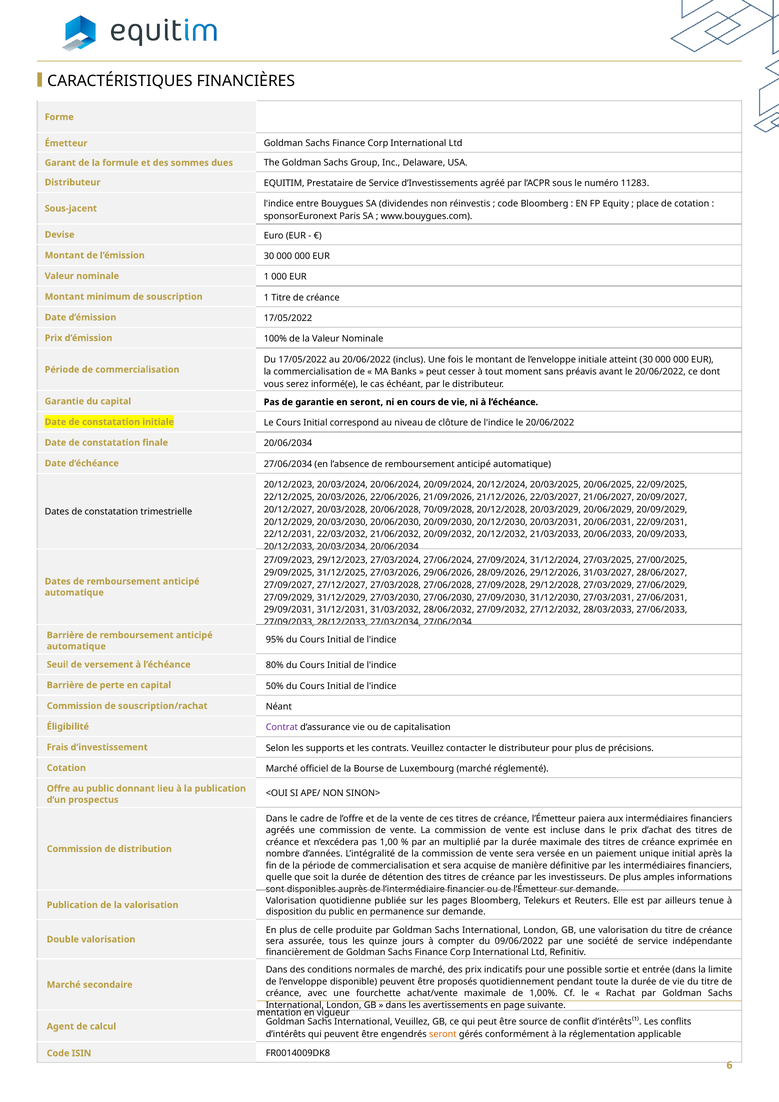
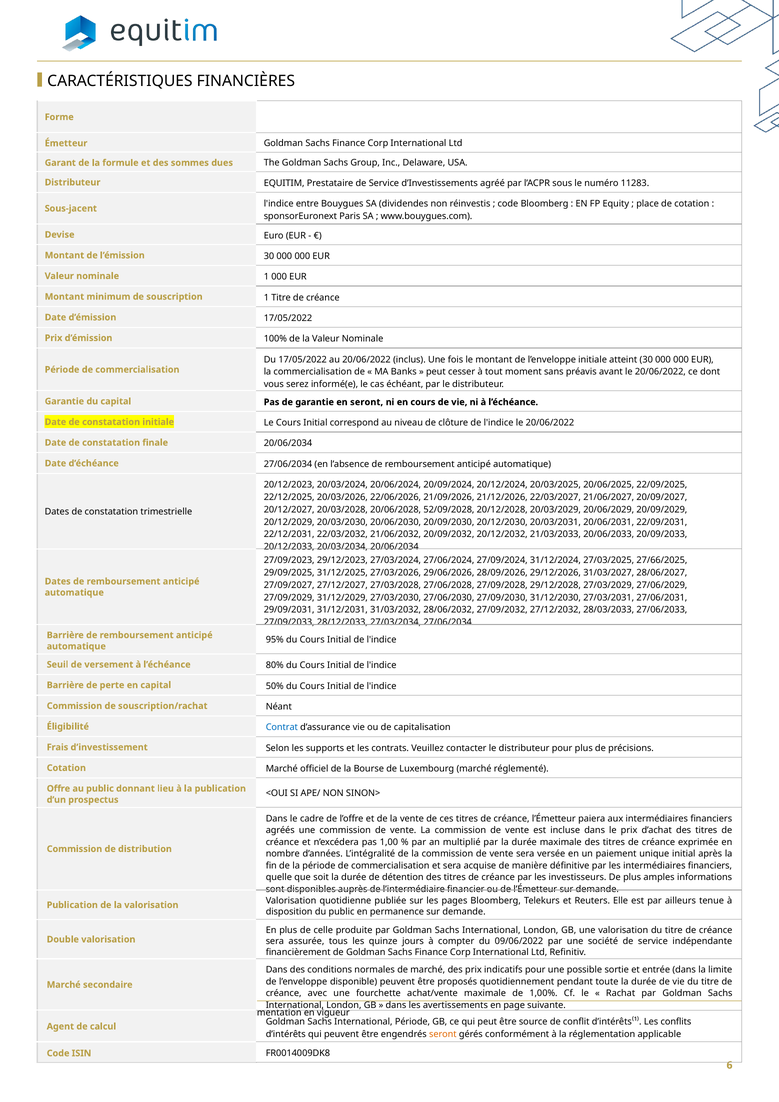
70/09/2028: 70/09/2028 -> 52/09/2028 (449, 509)
27/00/2025: 27/00/2025 -> 27/66/2025 (662, 560)
Contrat colour: purple -> blue (282, 727)
International Veuillez: Veuillez -> Période (412, 1021)
